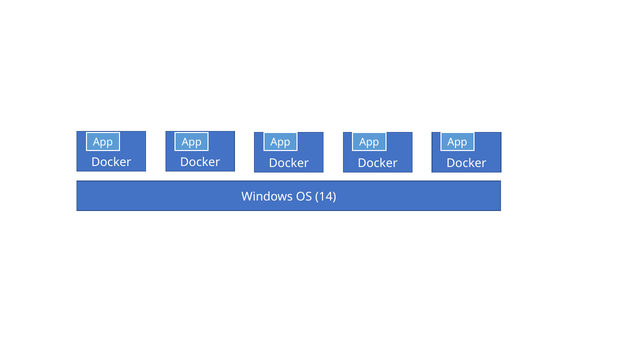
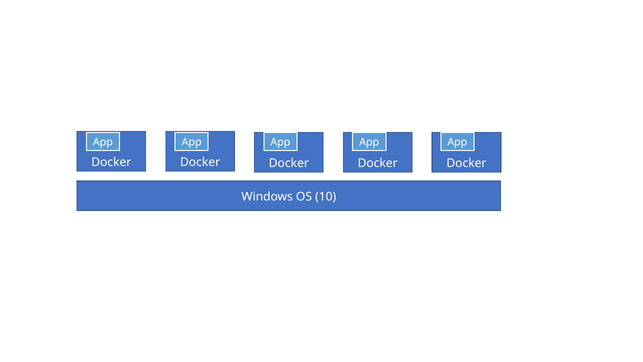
14: 14 -> 10 (326, 196)
